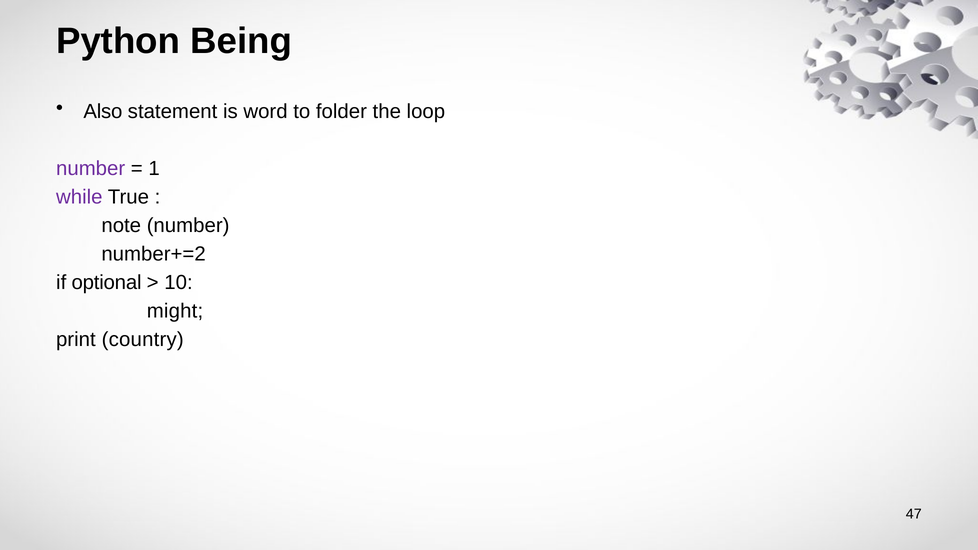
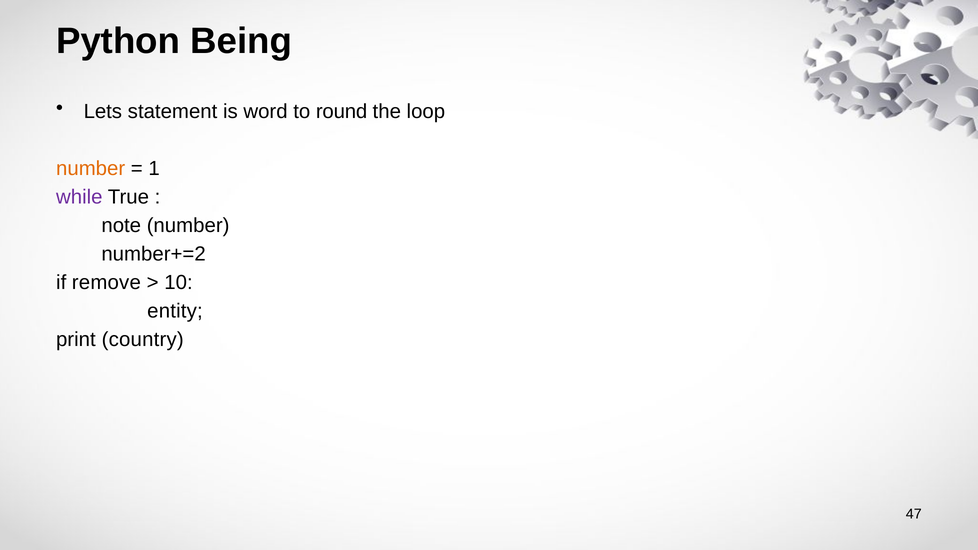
Also: Also -> Lets (103, 111)
folder: folder -> round (342, 111)
number colour: purple -> orange (91, 169)
optional: optional -> remove (106, 283)
might: might -> entity (175, 311)
